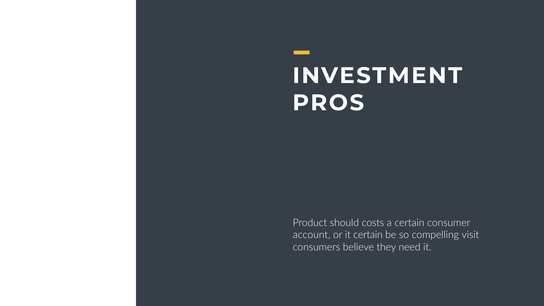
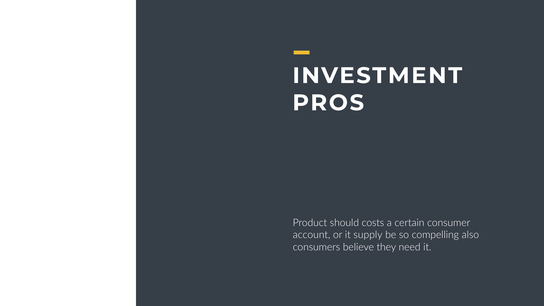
it certain: certain -> supply (368, 235)
visit: visit -> also (470, 235)
